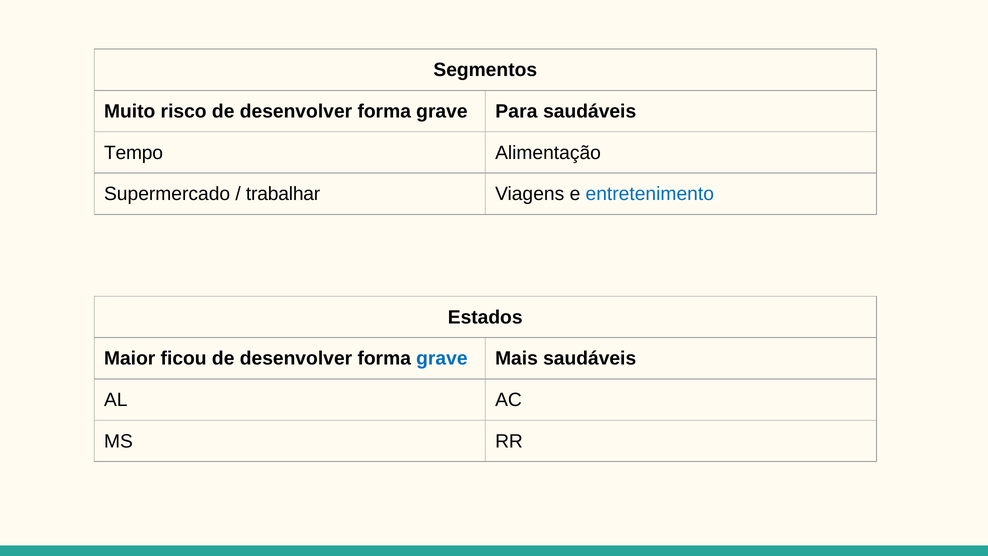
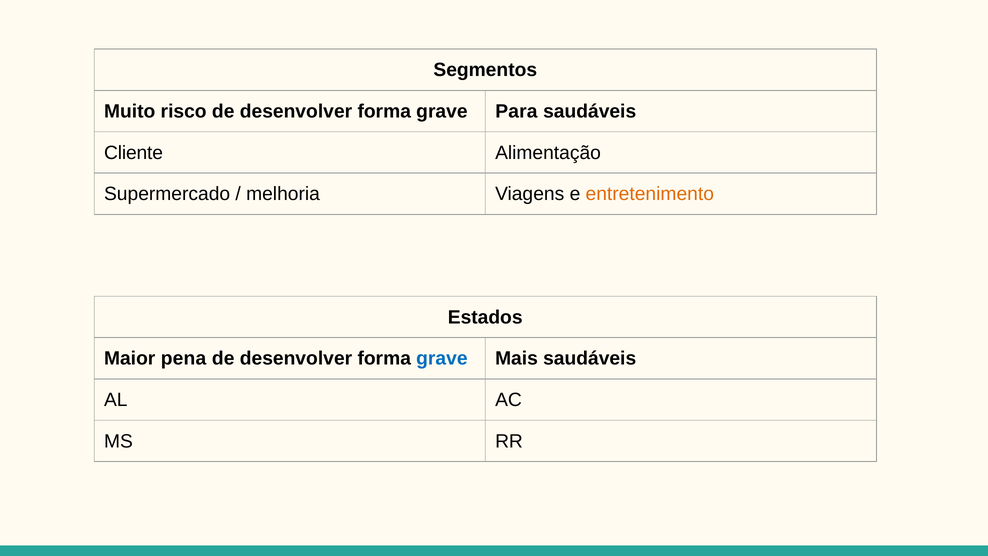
Tempo: Tempo -> Cliente (134, 153)
trabalhar: trabalhar -> melhoria (283, 194)
entretenimento colour: blue -> orange (650, 194)
ficou: ficou -> pena (183, 358)
